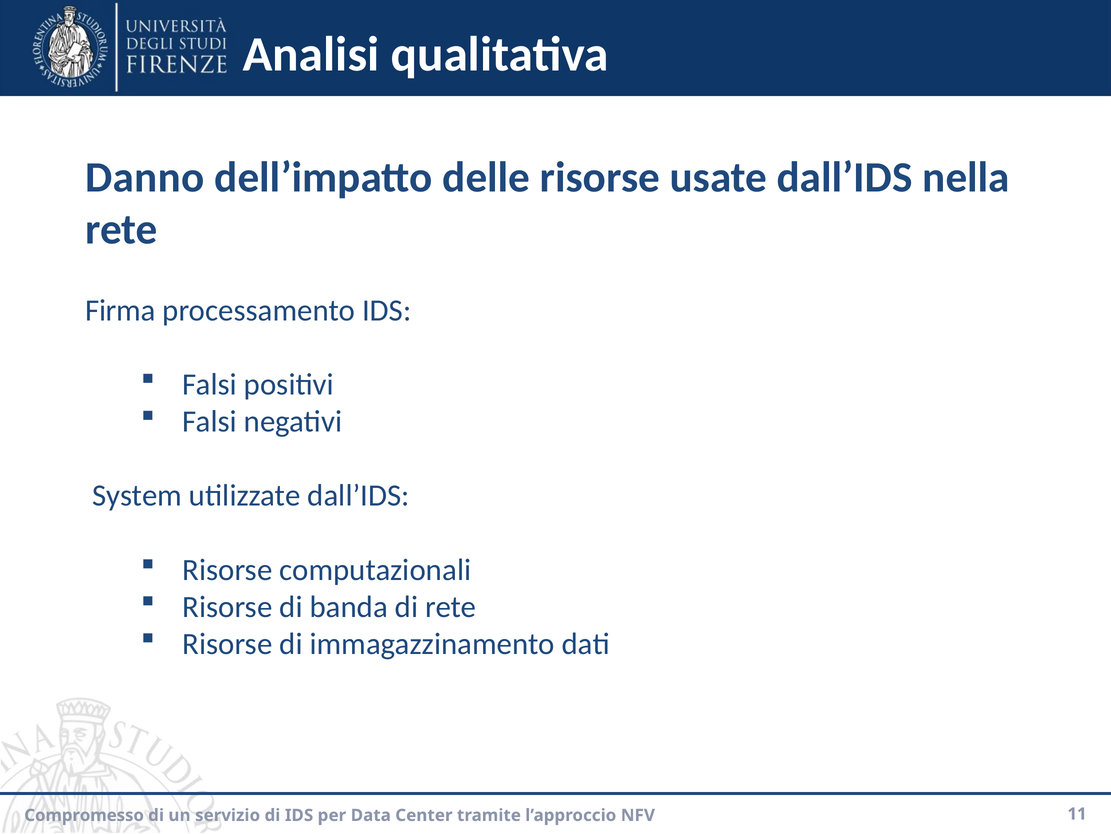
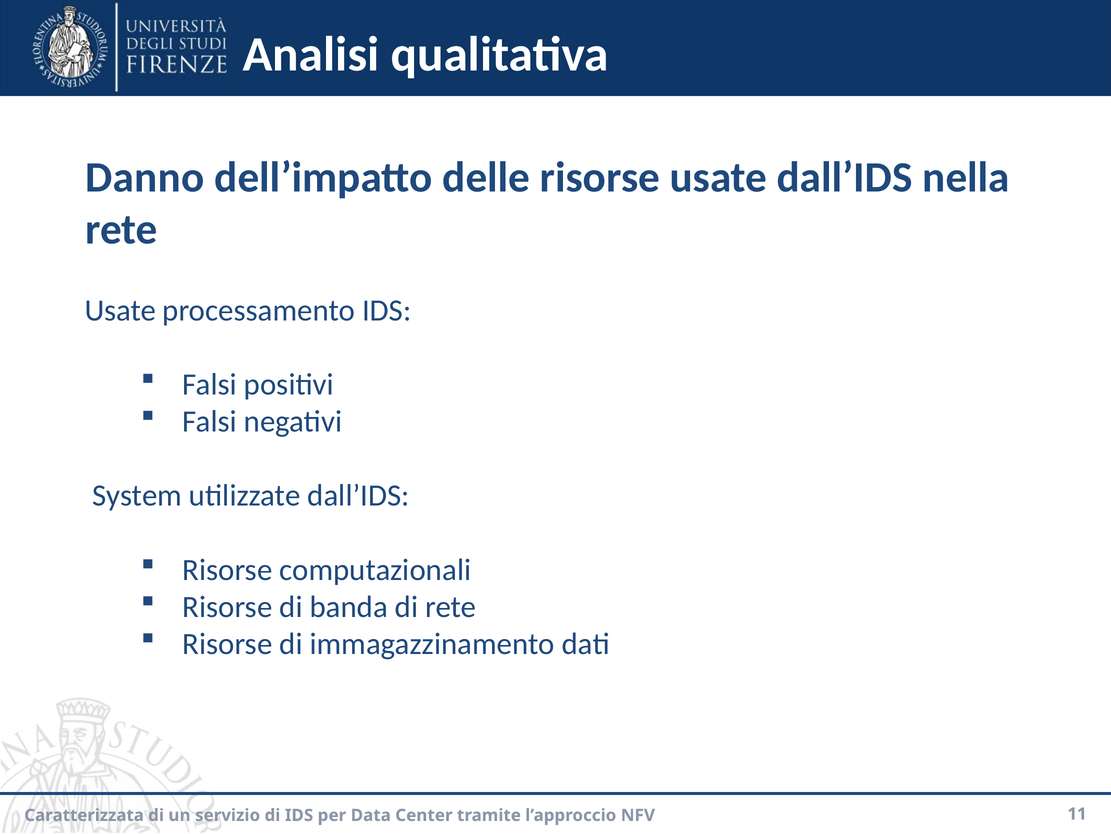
Firma: Firma -> Usate (120, 310)
Compromesso: Compromesso -> Caratterizzata (84, 815)
